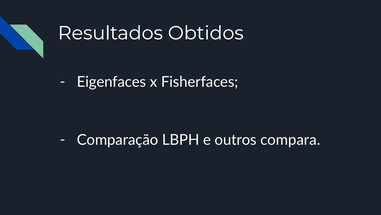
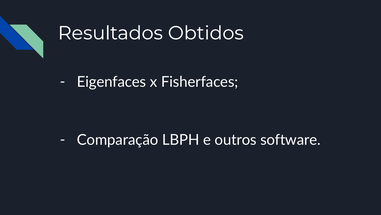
compara: compara -> software (290, 140)
